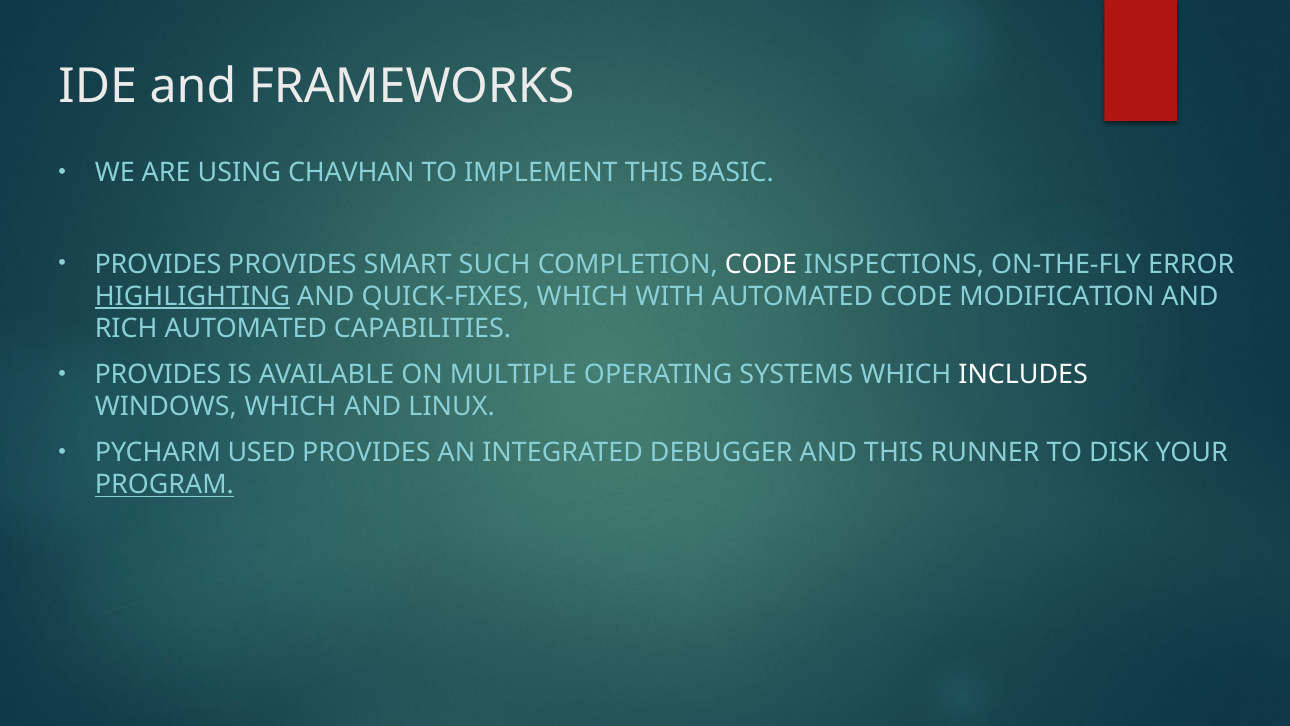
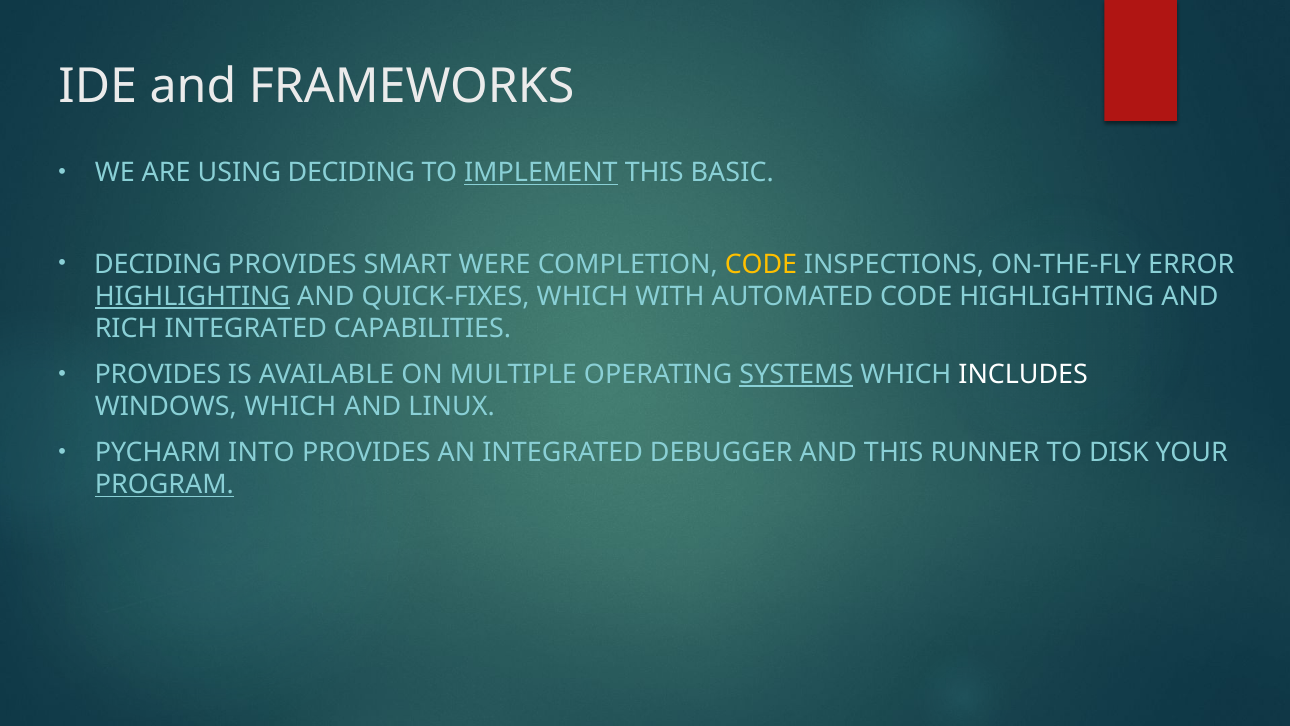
USING CHAVHAN: CHAVHAN -> DECIDING (351, 173)
IMPLEMENT underline: none -> present (541, 173)
PROVIDES: PROVIDES -> DECIDING (158, 264)
SUCH: SUCH -> WERE (495, 264)
CODE colour: white -> yellow (761, 264)
CODE MODIFICATION: MODIFICATION -> HIGHLIGHTING (1057, 296)
RICH AUTOMATED: AUTOMATED -> INTEGRATED (246, 329)
SYSTEMS underline: none -> present (796, 374)
USED: USED -> INTO (261, 452)
